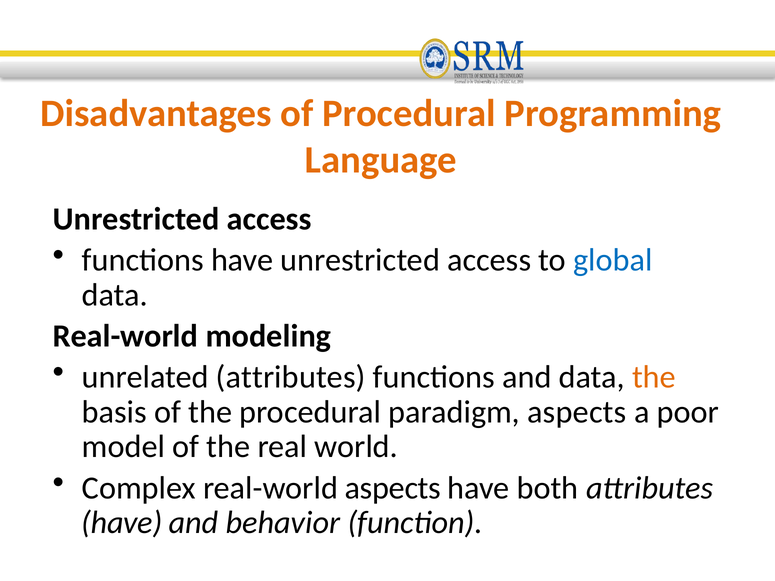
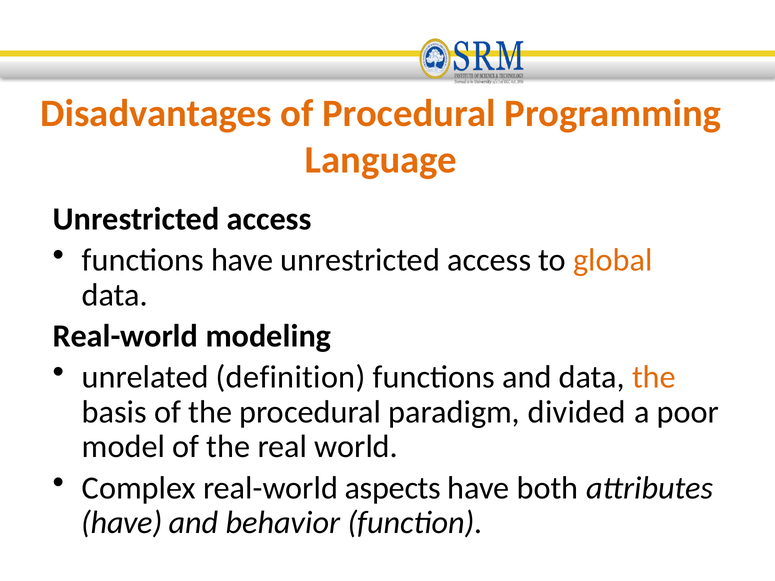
global colour: blue -> orange (613, 260)
unrelated attributes: attributes -> definition (291, 377)
paradigm aspects: aspects -> divided (577, 412)
